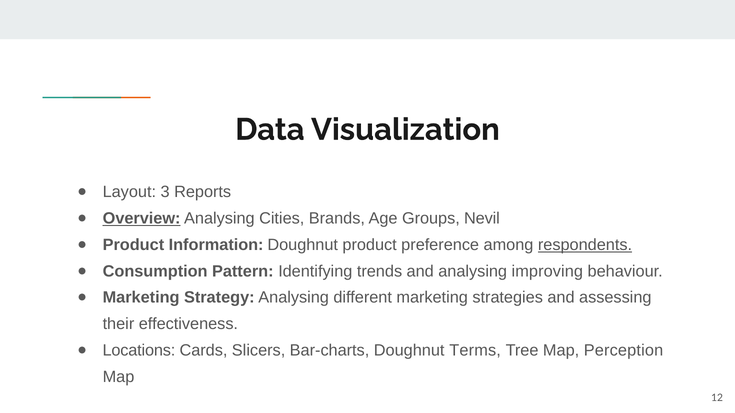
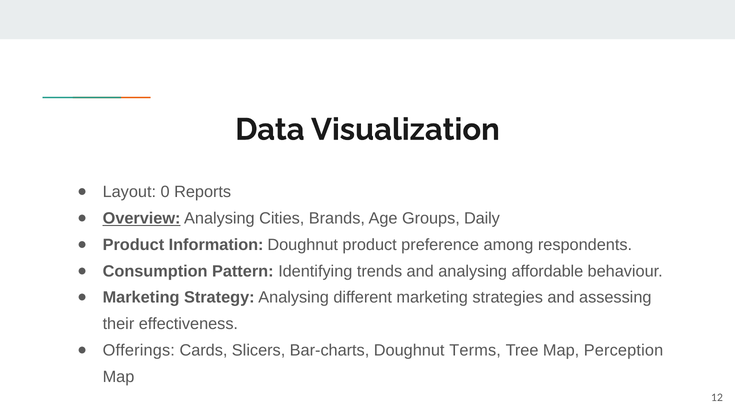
3: 3 -> 0 (165, 192)
Nevil: Nevil -> Daily (482, 219)
respondents underline: present -> none (585, 245)
improving: improving -> affordable (547, 271)
Locations: Locations -> Offerings (139, 351)
